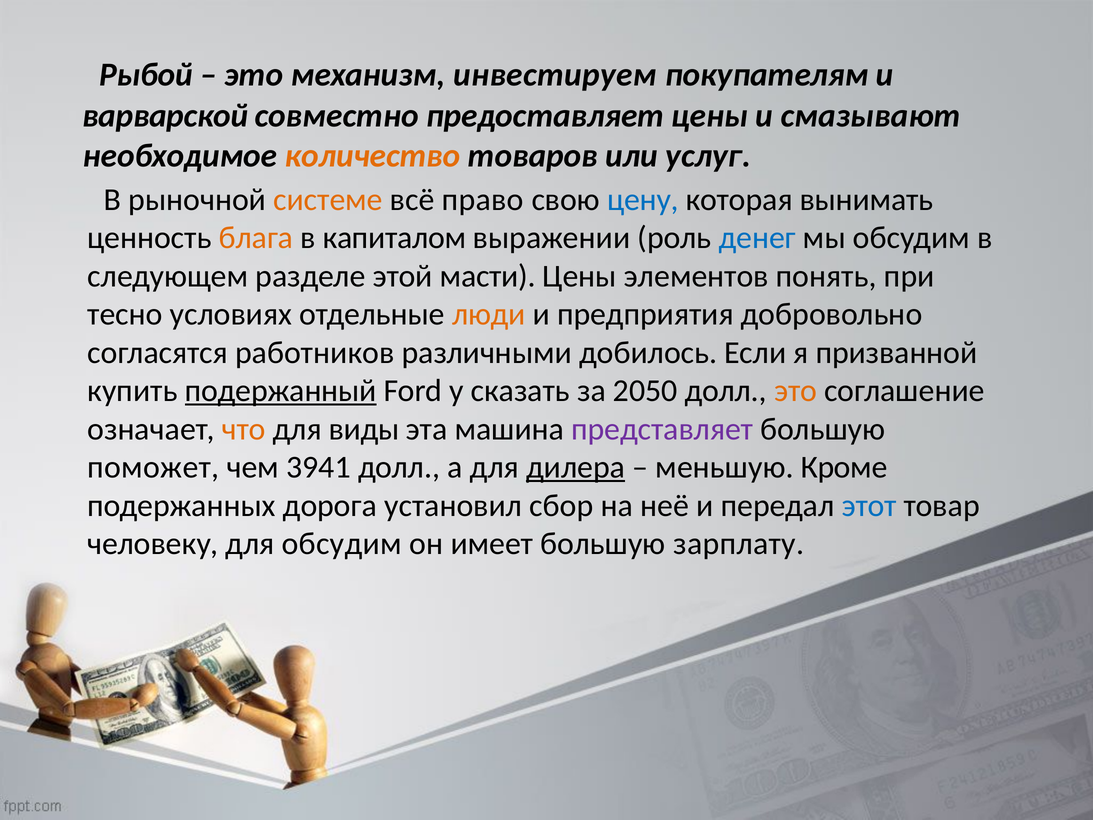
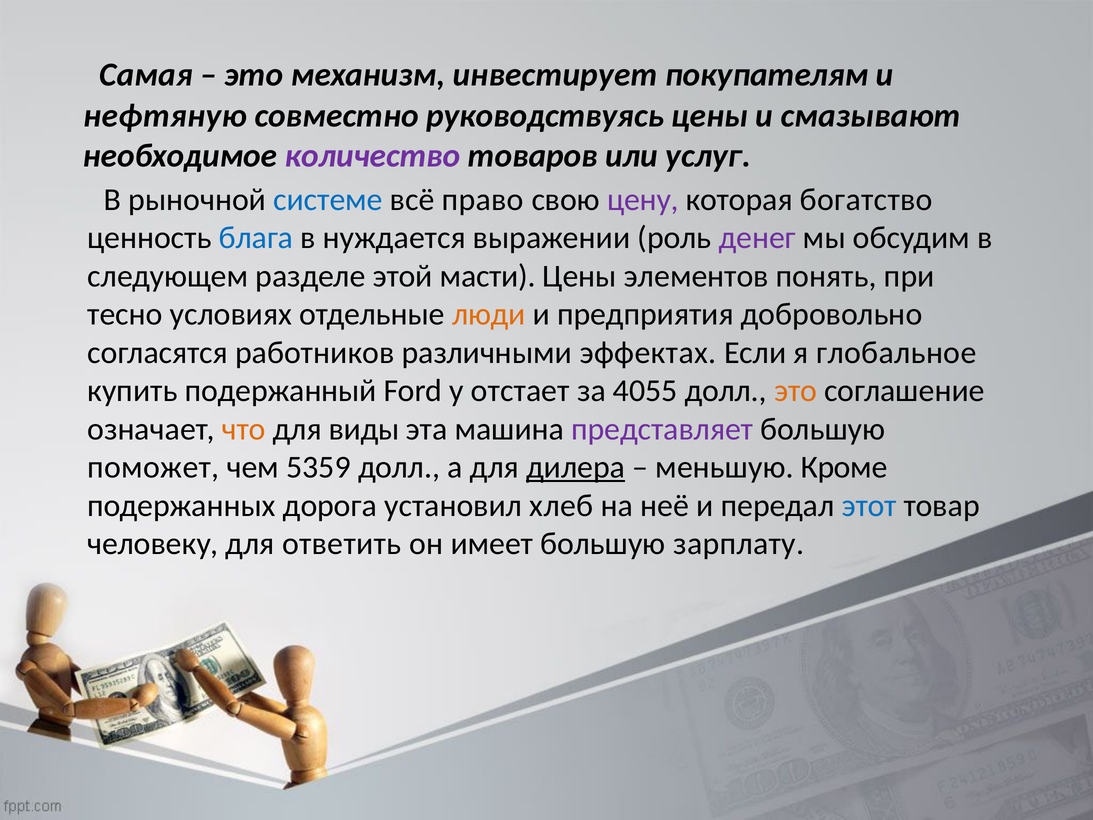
Рыбой: Рыбой -> Самая (146, 75)
инвестируем: инвестируем -> инвестирует (555, 75)
варварской: варварской -> нефтяную (165, 115)
предоставляет: предоставляет -> руководствуясь (545, 115)
количество colour: orange -> purple (373, 156)
системе colour: orange -> blue (328, 199)
цену colour: blue -> purple (643, 199)
вынимать: вынимать -> богатство (866, 199)
блага colour: orange -> blue (256, 238)
капиталом: капиталом -> нуждается (394, 238)
денег colour: blue -> purple (757, 238)
добилось: добилось -> эффектах (648, 352)
призванной: призванной -> глобальное (896, 352)
подержанный underline: present -> none (281, 391)
сказать: сказать -> отстает (520, 391)
2050: 2050 -> 4055 (645, 391)
3941: 3941 -> 5359 (318, 467)
сбор: сбор -> хлеб (561, 505)
для обсудим: обсудим -> ответить (342, 544)
